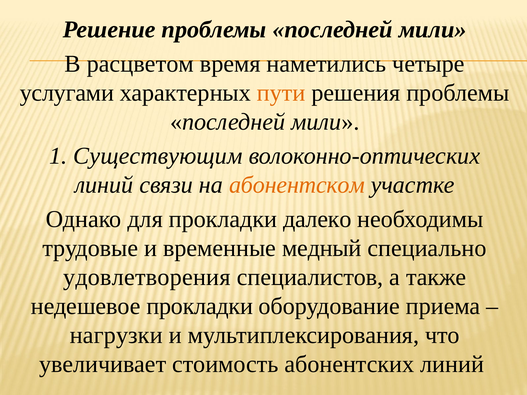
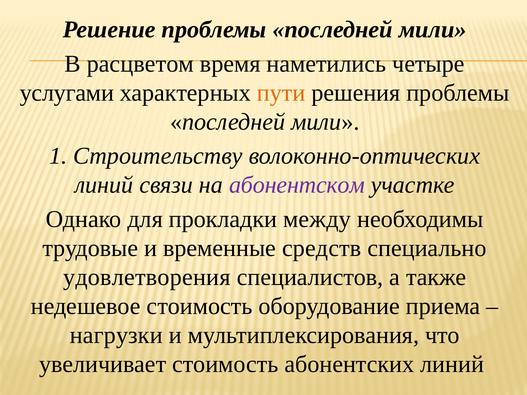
Существующим: Существующим -> Строительству (158, 156)
абонентском colour: orange -> purple (297, 185)
далеко: далеко -> между (317, 219)
медный: медный -> средств (322, 248)
недешевое прокладки: прокладки -> стоимость (200, 306)
